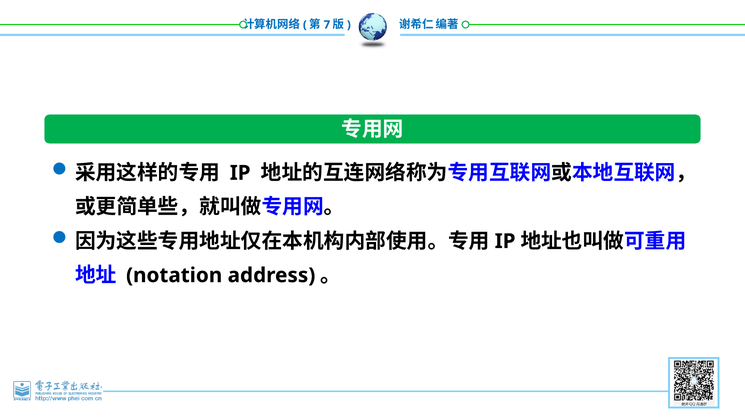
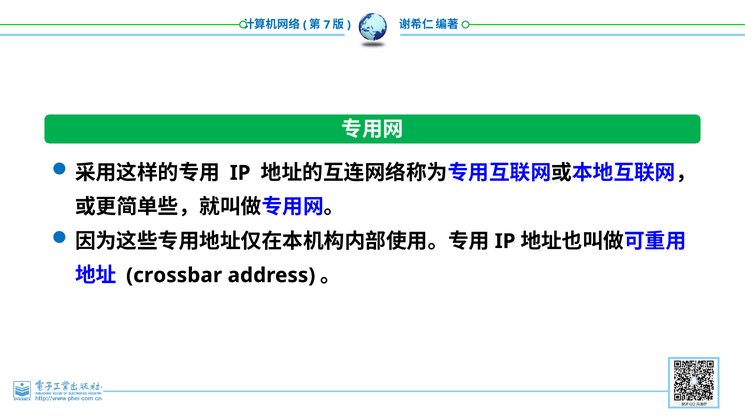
notation: notation -> crossbar (174, 275)
